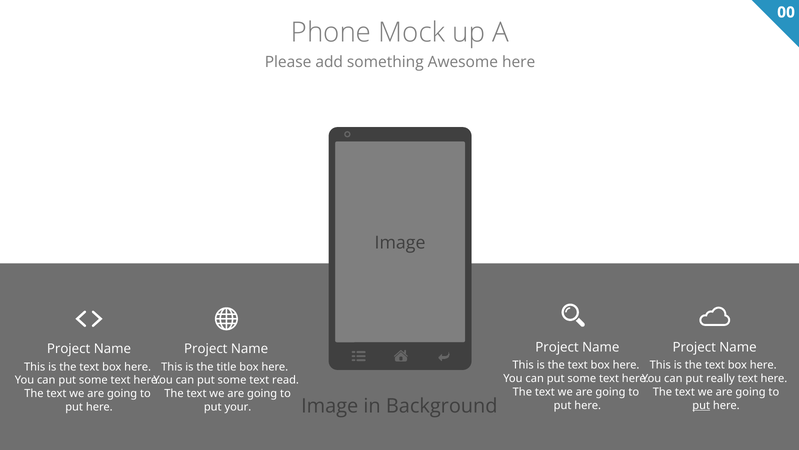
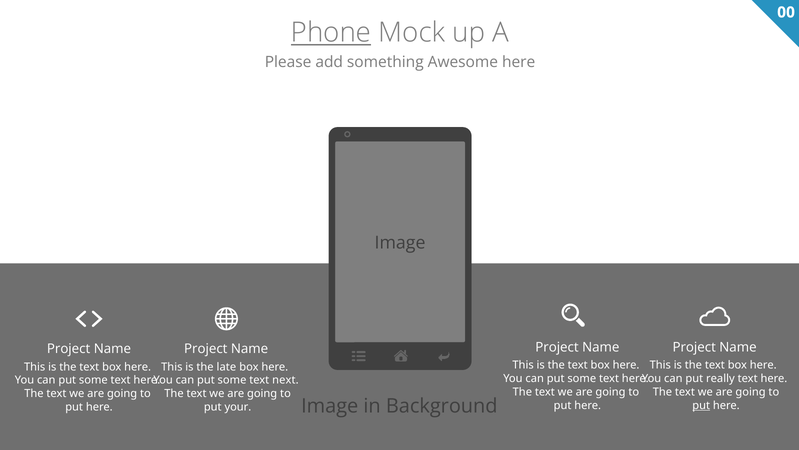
Phone underline: none -> present (331, 33)
title: title -> late (226, 367)
read: read -> next (285, 380)
